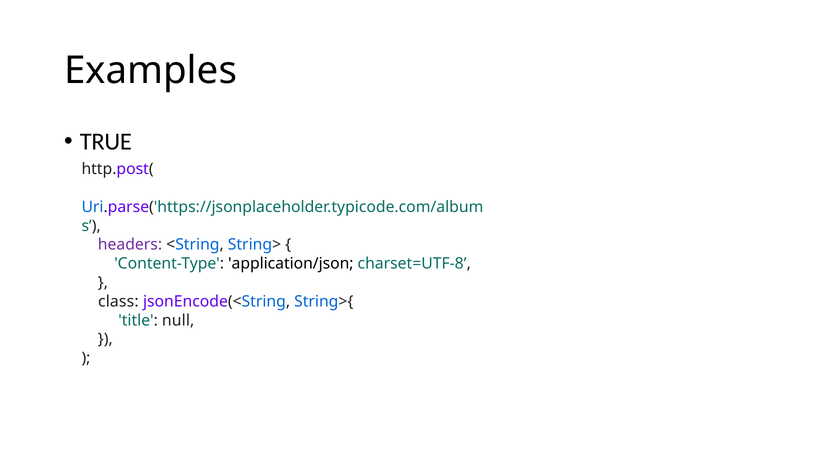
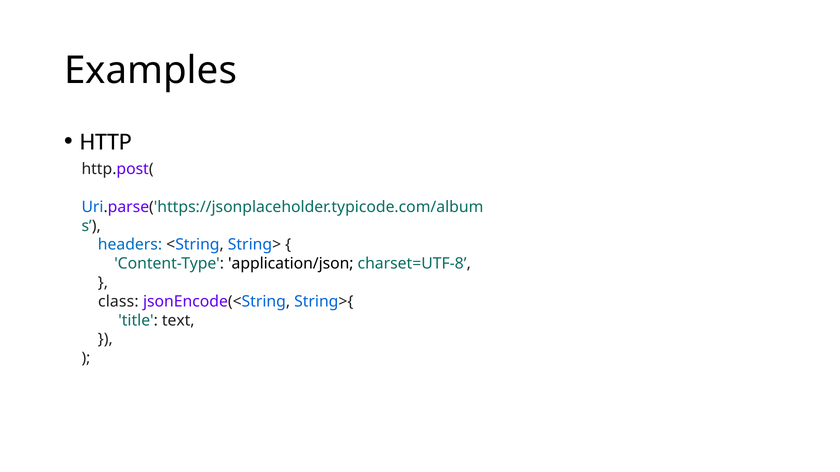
TRUE: TRUE -> HTTP (106, 142)
headers colour: purple -> blue (130, 245)
null: null -> text (178, 321)
